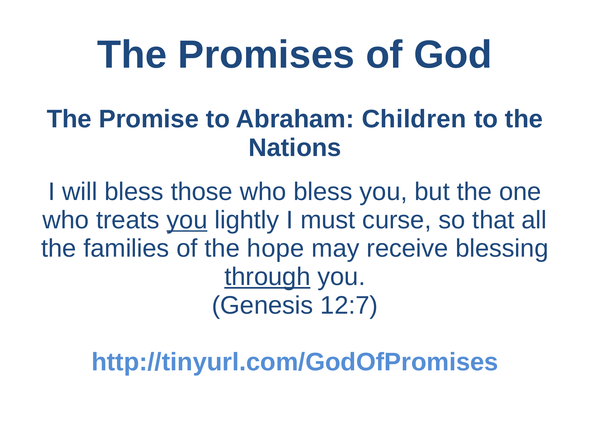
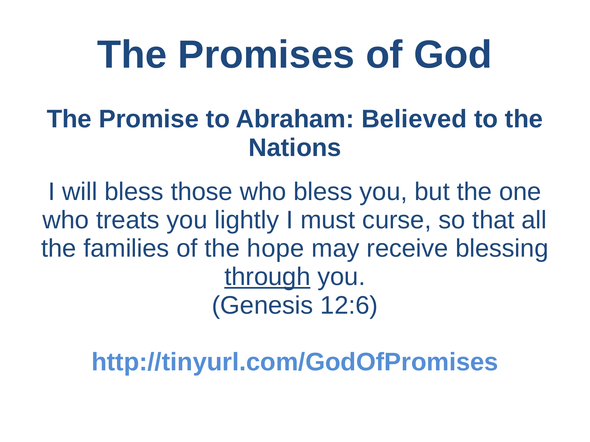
Children: Children -> Believed (414, 119)
you underline: present -> none (187, 220)
12:7: 12:7 -> 12:6 (349, 306)
